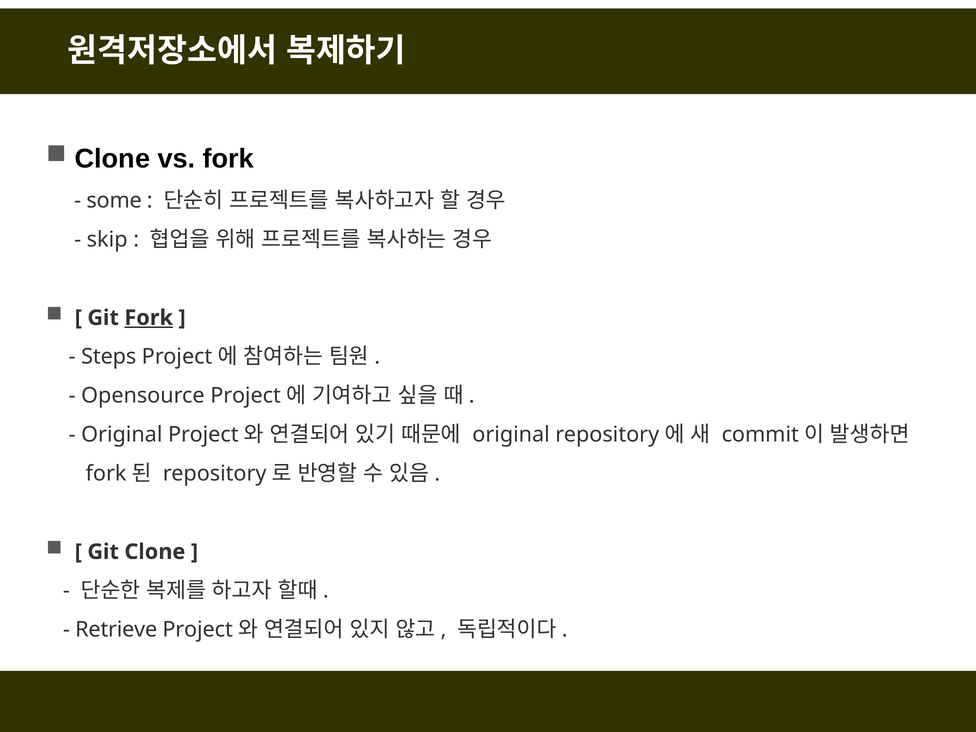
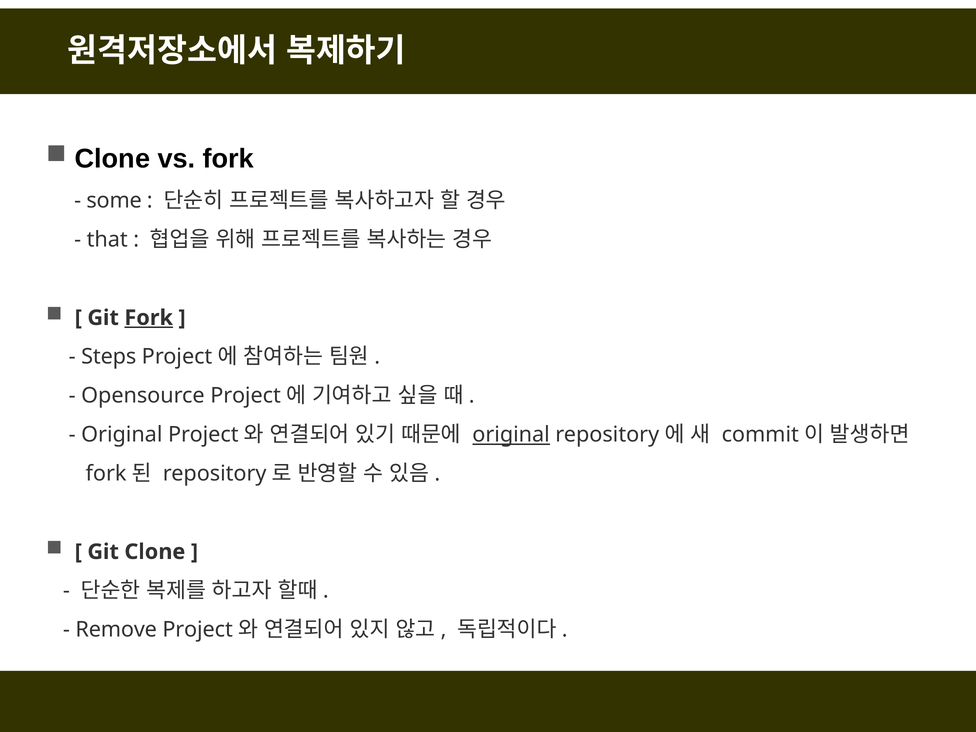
skip: skip -> that (107, 240)
original underline: none -> present (511, 435)
Retrieve: Retrieve -> Remove (116, 630)
